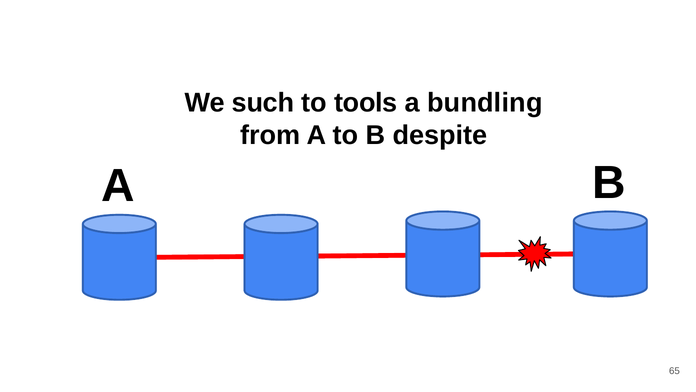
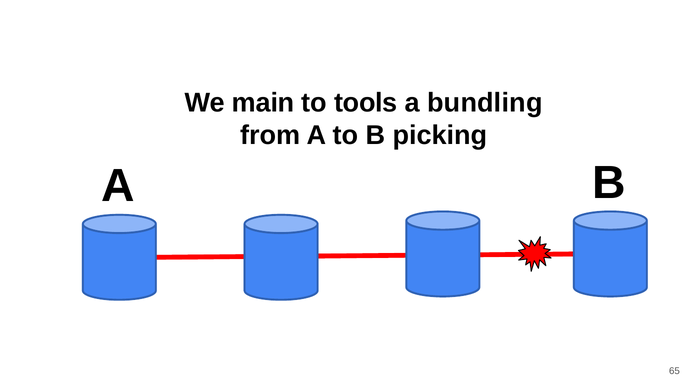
such: such -> main (263, 102)
despite: despite -> picking (440, 135)
